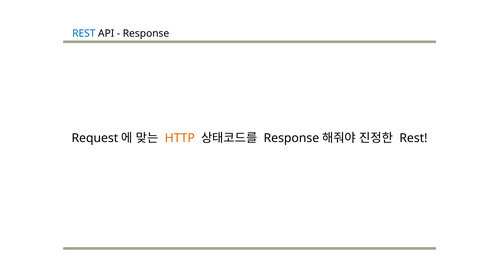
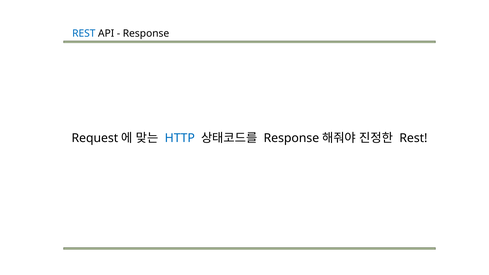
HTTP colour: orange -> blue (180, 138)
